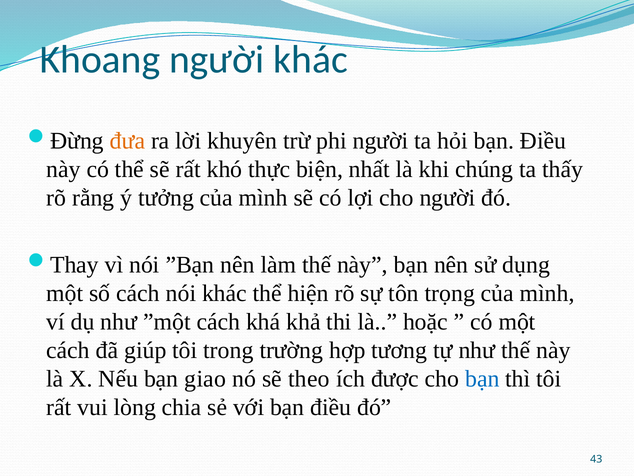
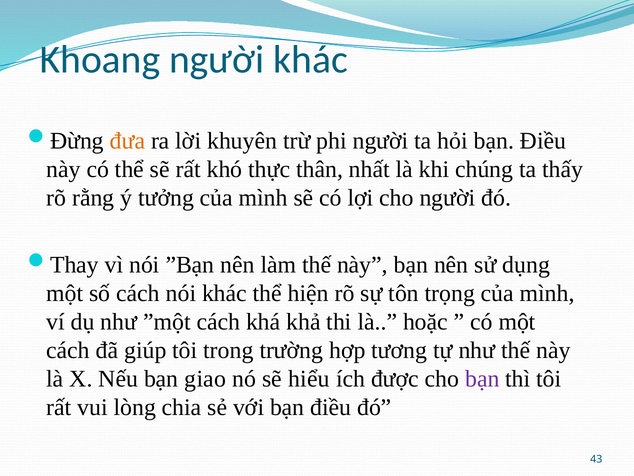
biện: biện -> thân (320, 169)
theo: theo -> hiểu (309, 379)
bạn colour: blue -> purple (482, 379)
